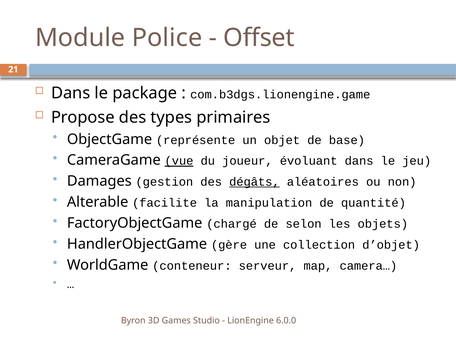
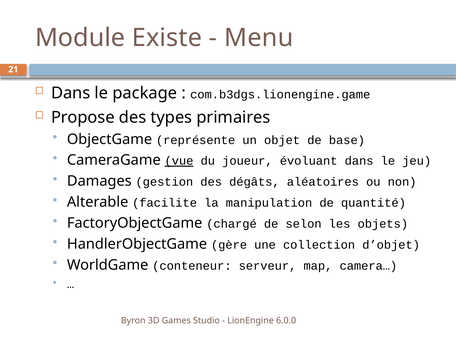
Police: Police -> Existe (167, 38)
Offset: Offset -> Menu (259, 38)
dégâts underline: present -> none (254, 182)
